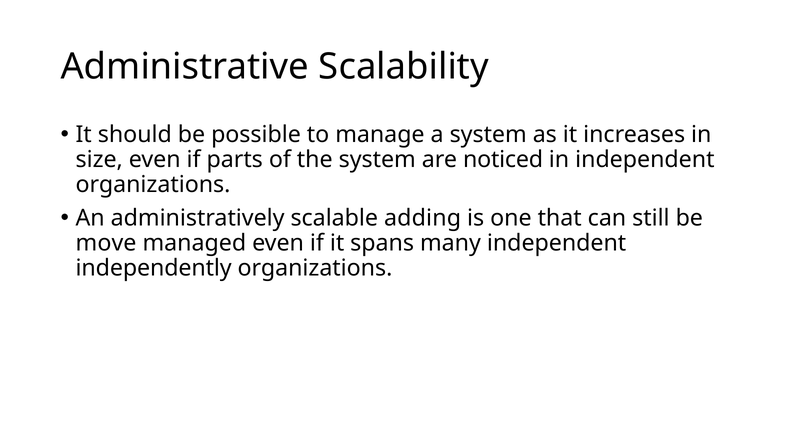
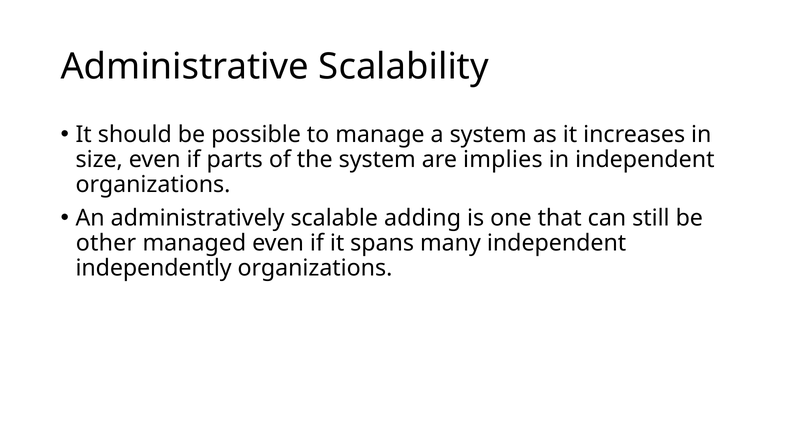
noticed: noticed -> implies (503, 160)
move: move -> other (106, 243)
